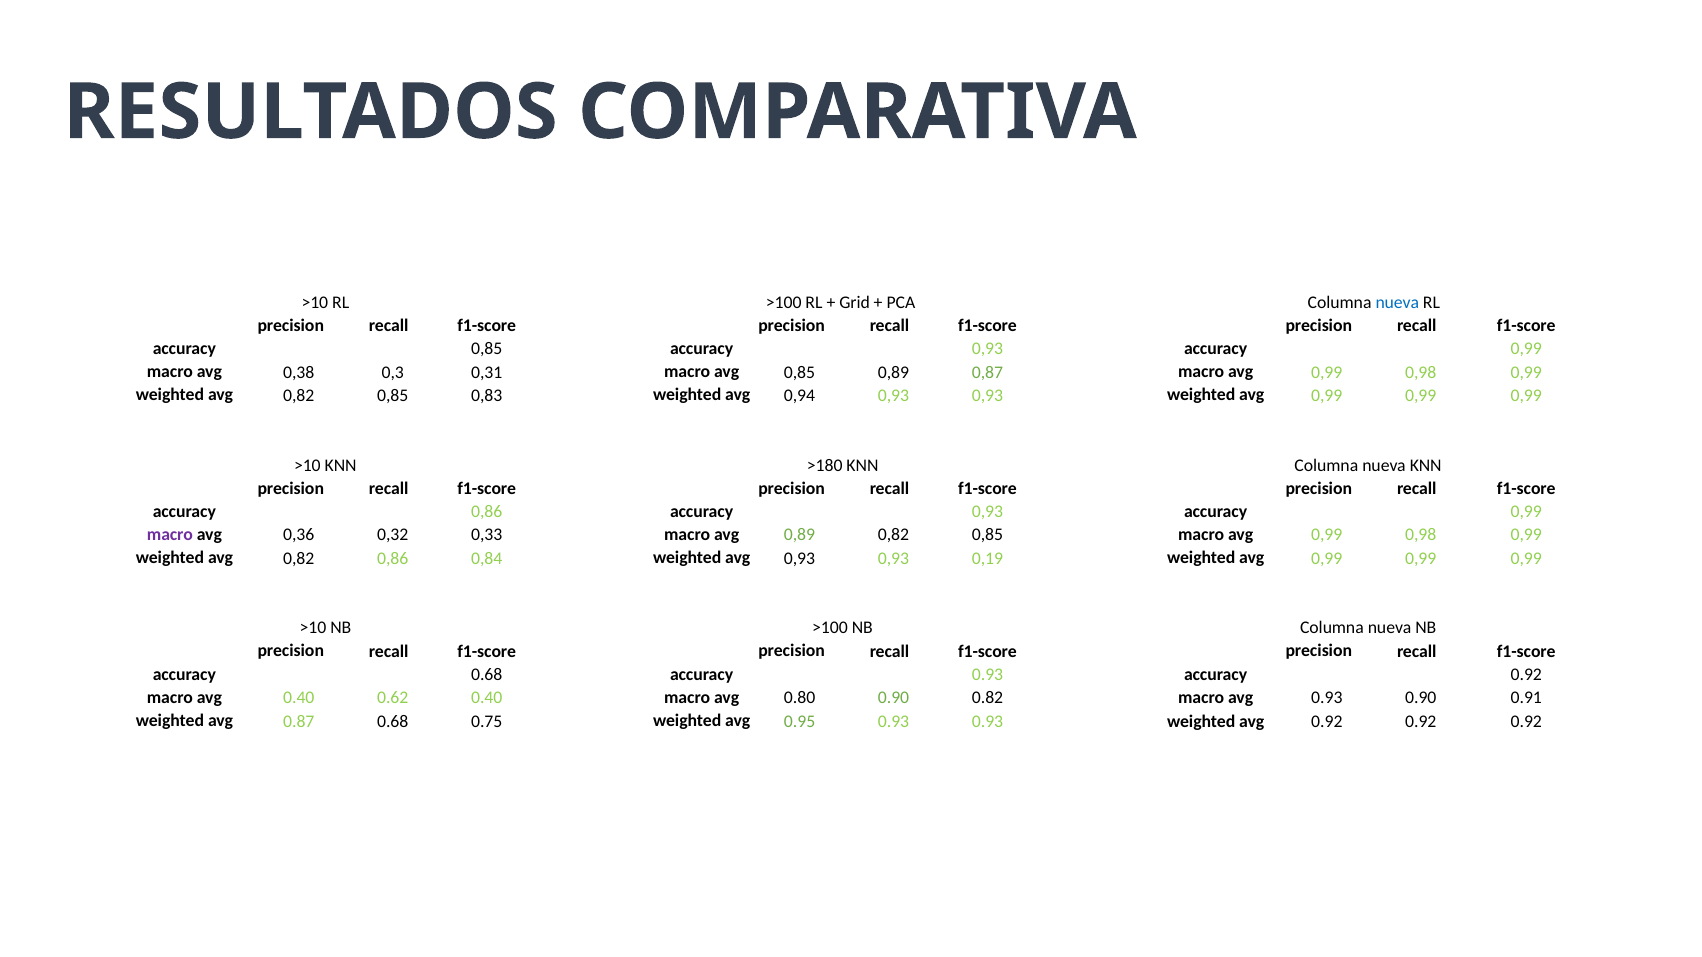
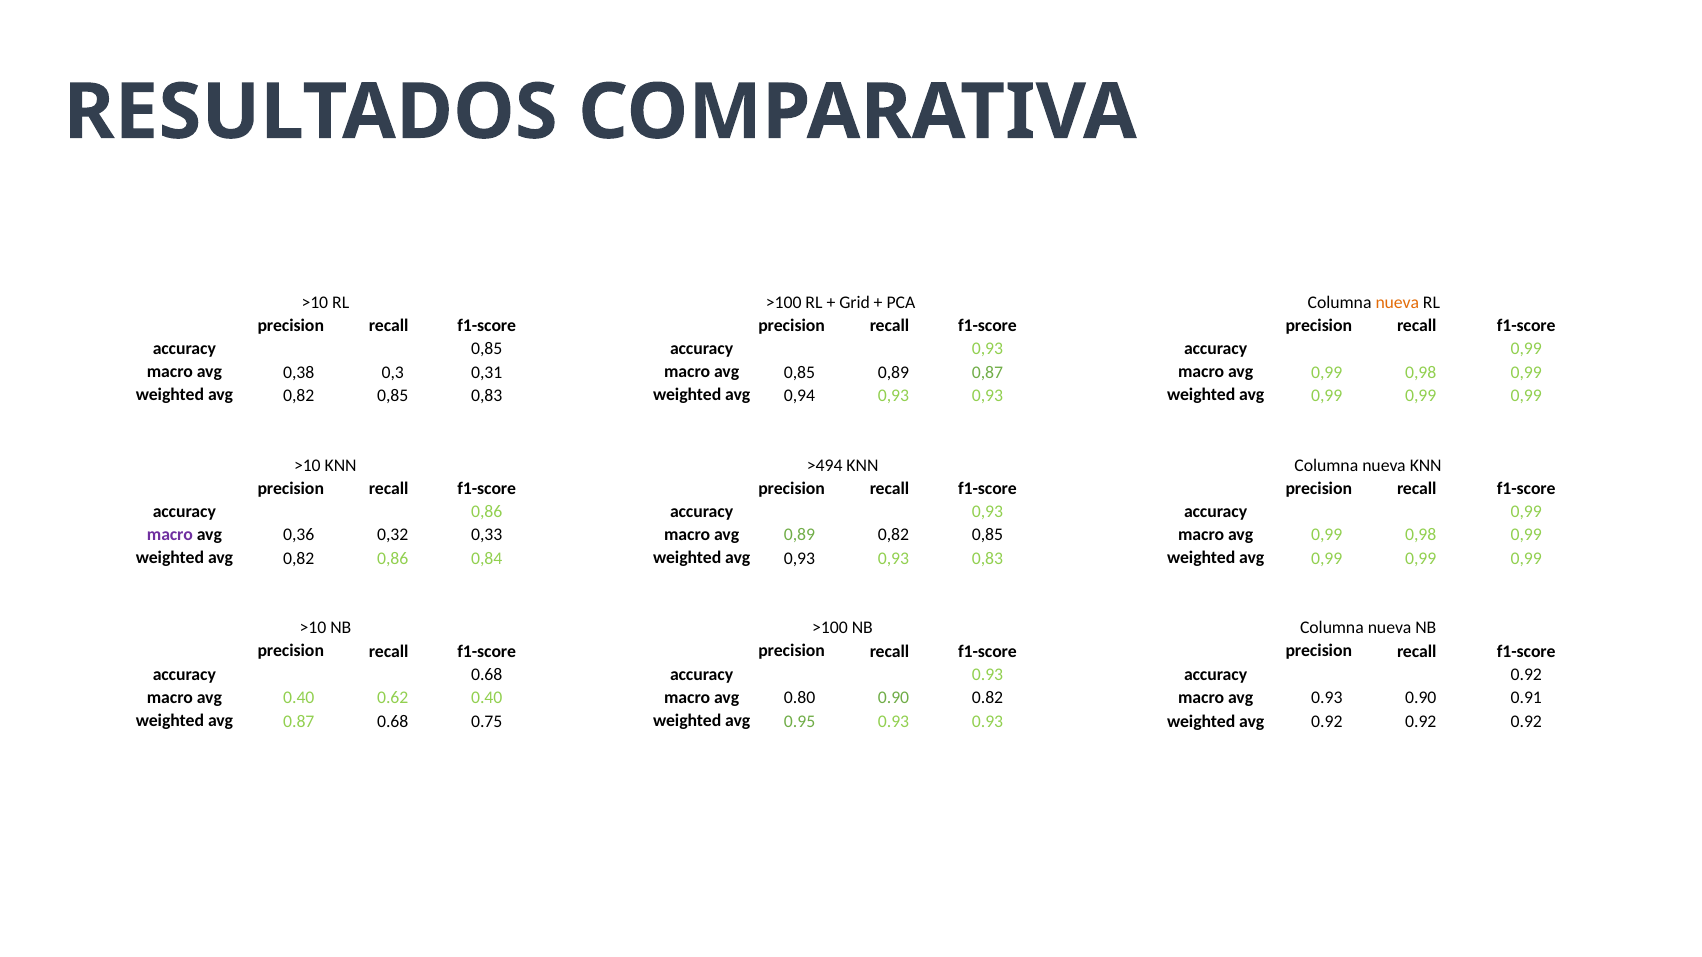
nueva colour: blue -> orange (1397, 303)
>180: >180 -> >494 (825, 465)
0,93 0,19: 0,19 -> 0,83 (988, 559)
